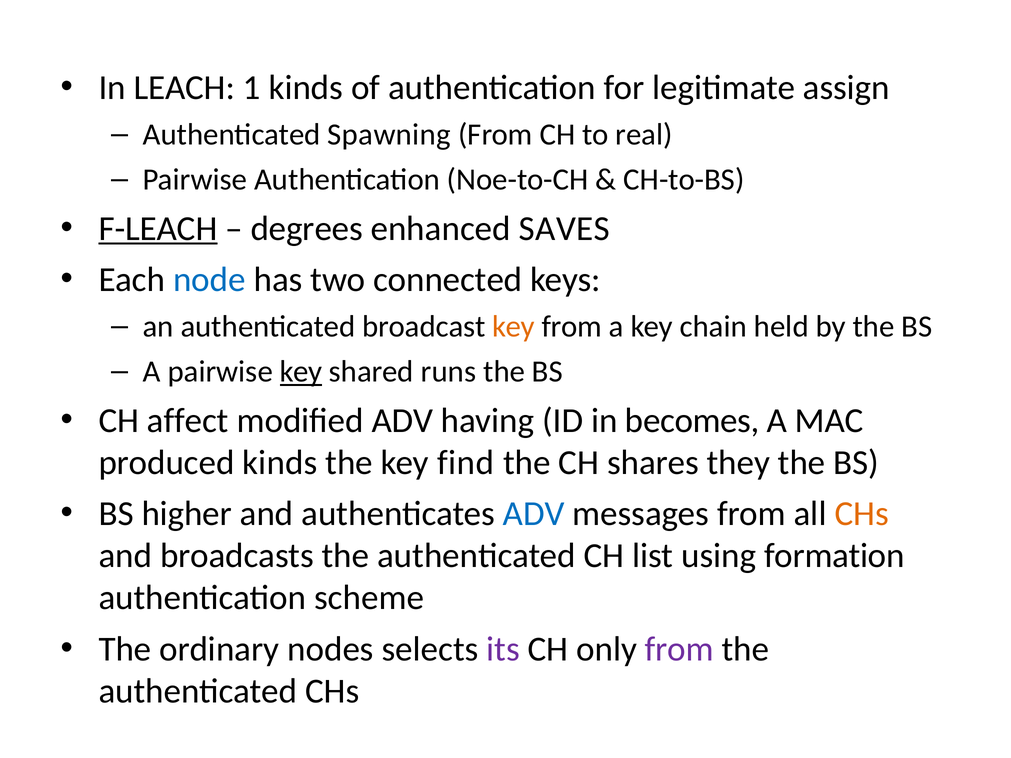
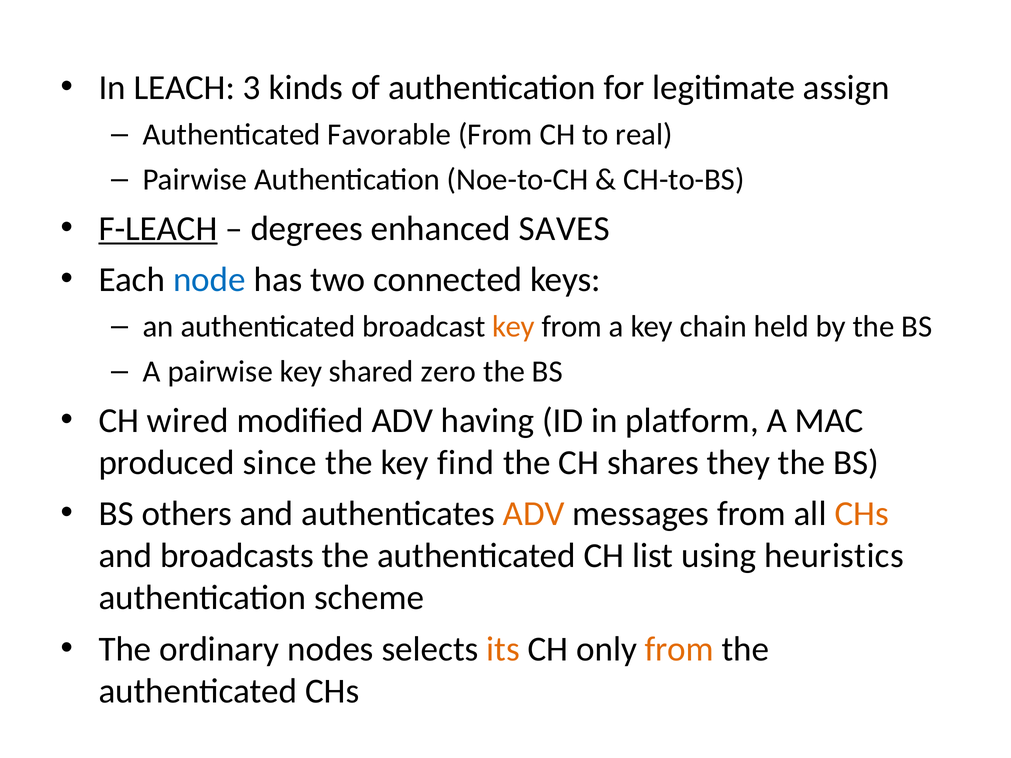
1: 1 -> 3 (252, 88)
Spawning: Spawning -> Favorable (389, 135)
key underline: present -> none (301, 372)
runs: runs -> zero (448, 372)
affect: affect -> wired (188, 421)
becomes: becomes -> platform (692, 421)
produced kinds: kinds -> since (280, 463)
higher: higher -> others (187, 514)
ADV colour: blue -> orange (534, 514)
formation: formation -> heuristics (834, 556)
its colour: purple -> orange (503, 649)
from colour: purple -> orange (679, 649)
